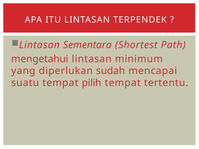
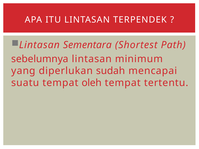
mengetahui: mengetahui -> sebelumnya (40, 59)
pilih: pilih -> oleh (92, 83)
